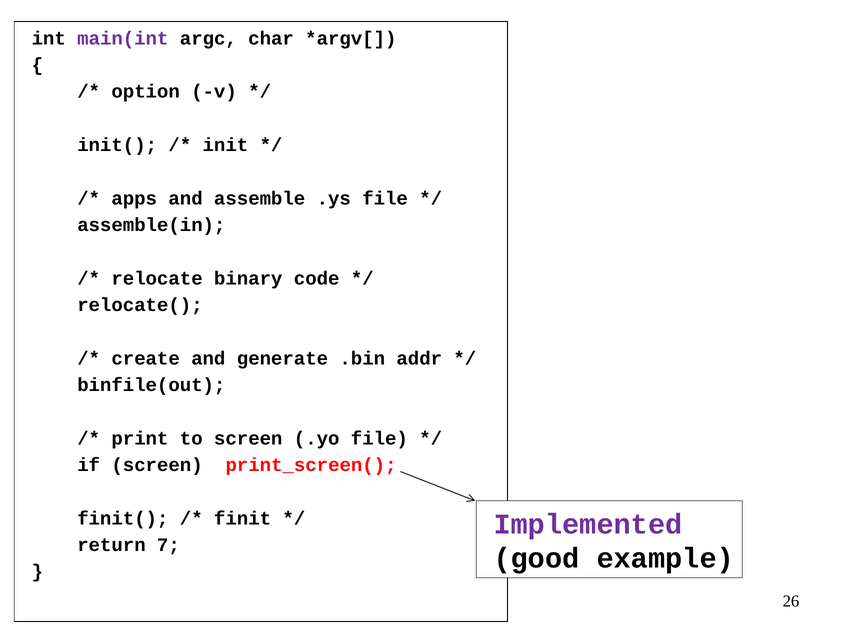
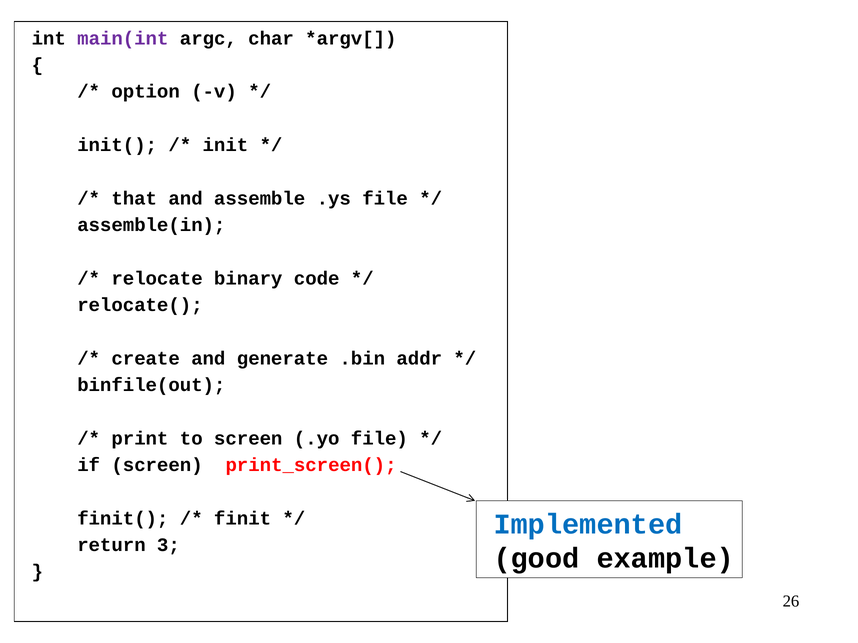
apps: apps -> that (134, 199)
Implemented colour: purple -> blue (588, 525)
7: 7 -> 3 (168, 545)
